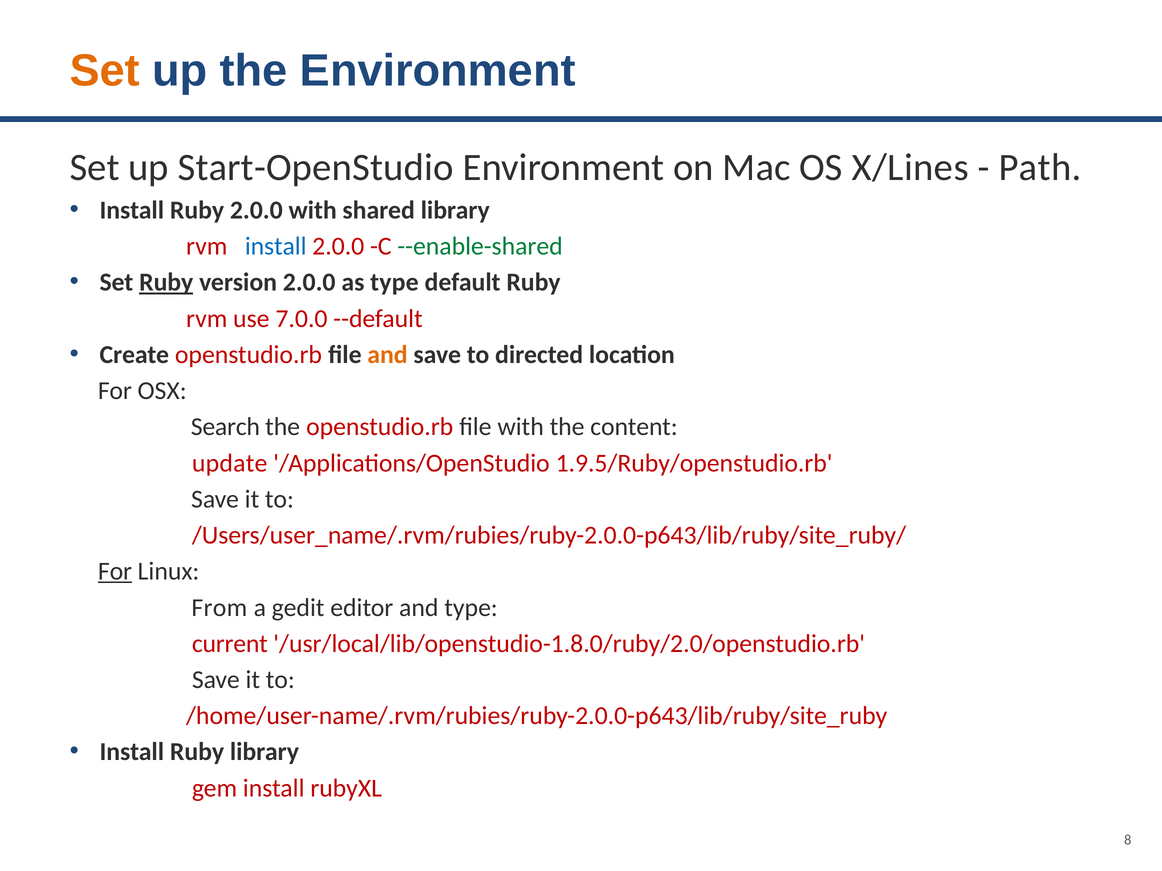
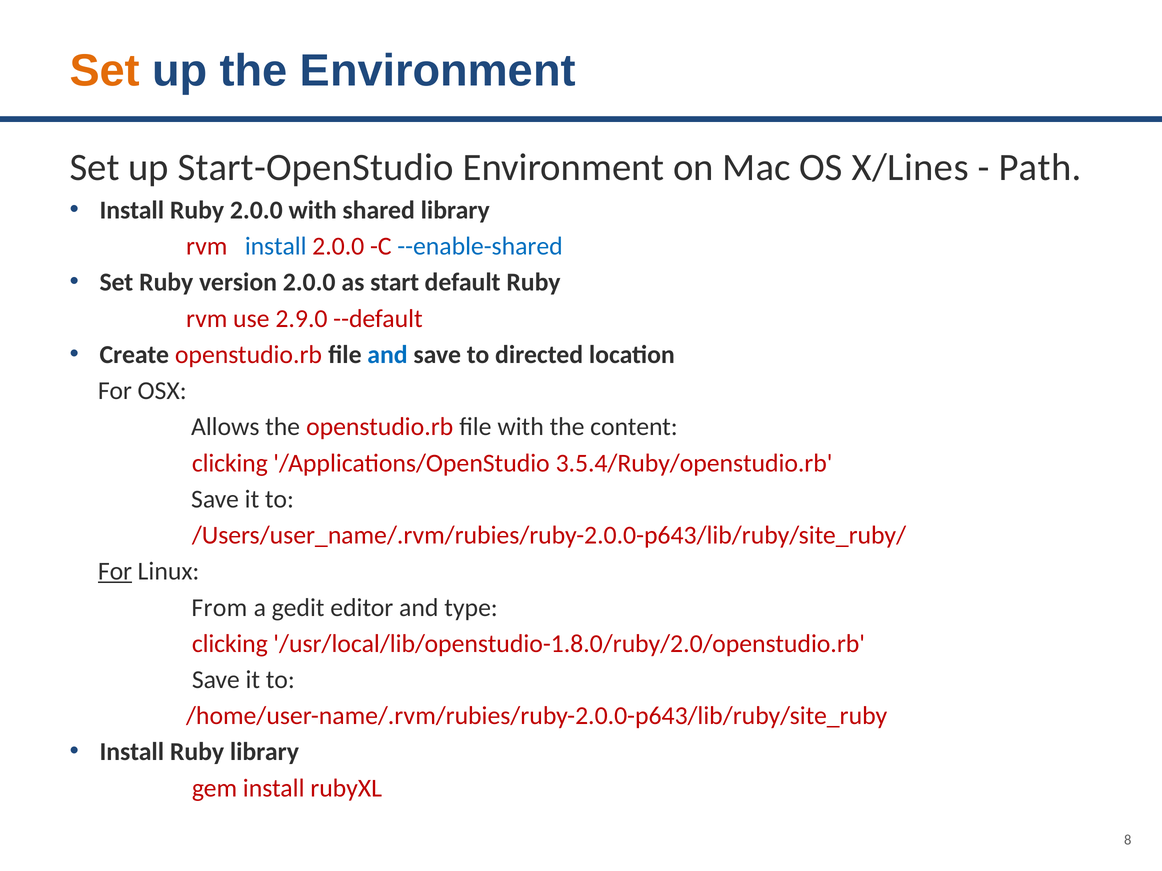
--enable-shared colour: green -> blue (480, 246)
Ruby underline: present -> none (166, 283)
as type: type -> start (395, 283)
7.0.0: 7.0.0 -> 2.9.0 (301, 319)
and colour: orange -> blue (388, 355)
Search: Search -> Allows (225, 427)
update: update -> clicking (230, 463)
1.9.5/Ruby/openstudio.rb: 1.9.5/Ruby/openstudio.rb -> 3.5.4/Ruby/openstudio.rb (694, 463)
current: current -> clicking (230, 644)
